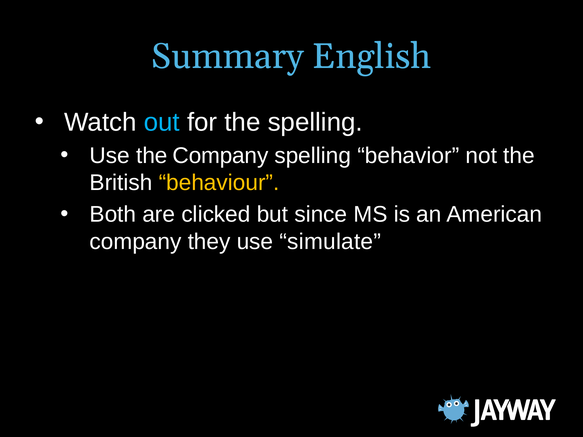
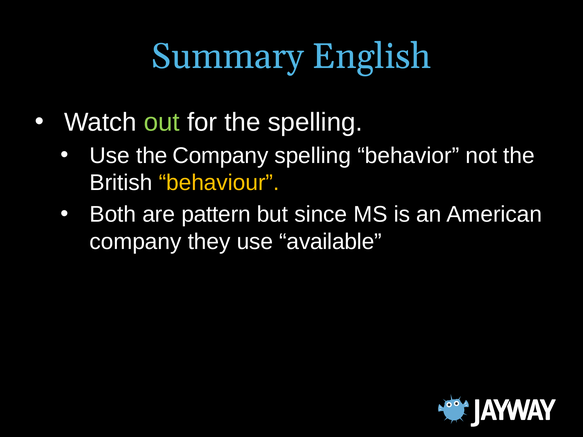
out colour: light blue -> light green (162, 122)
clicked: clicked -> pattern (216, 215)
simulate: simulate -> available (330, 242)
